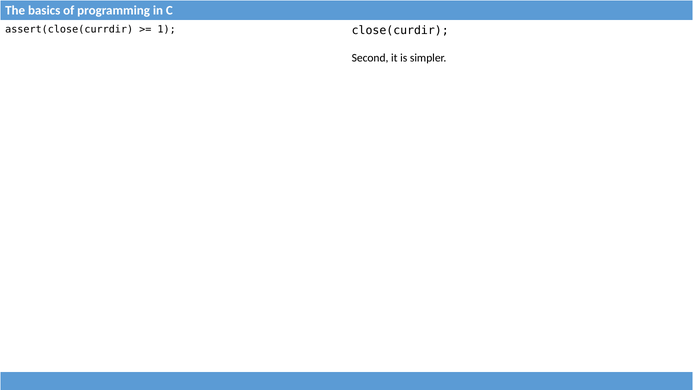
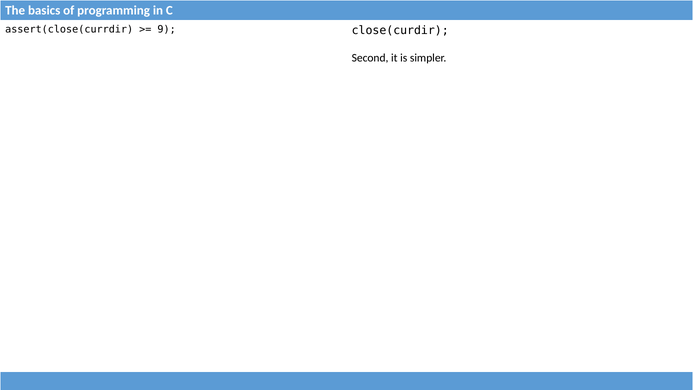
1: 1 -> 9 (167, 29)
